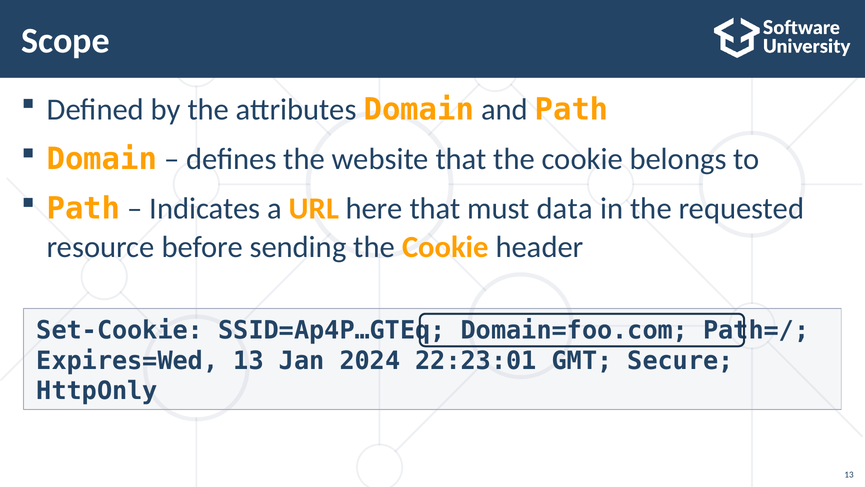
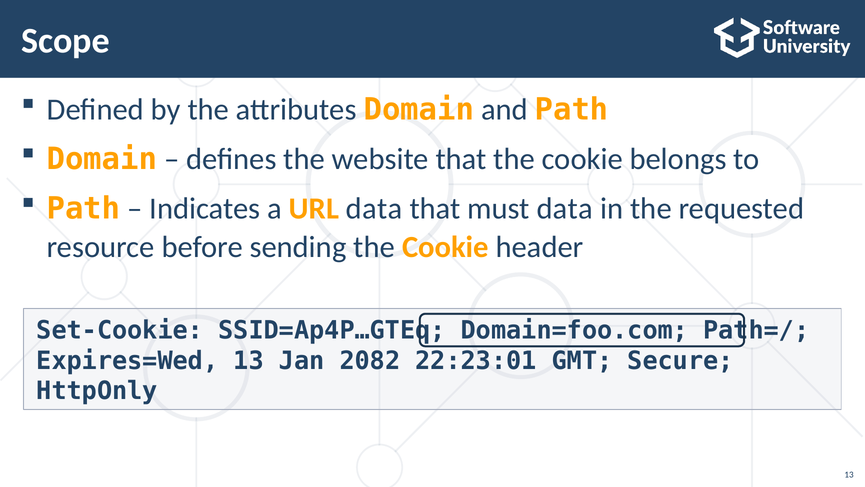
URL here: here -> data (374, 209)
2024: 2024 -> 2082 (370, 360)
